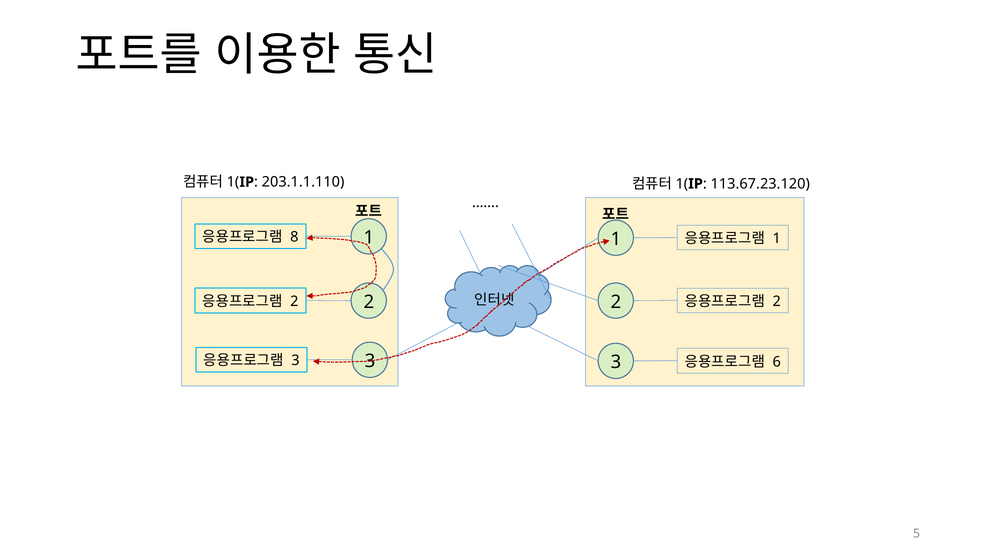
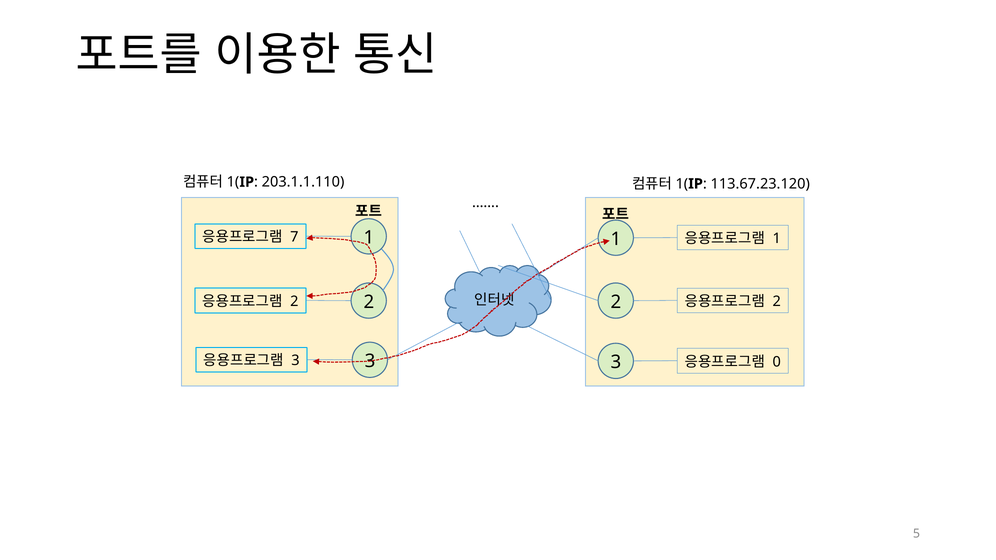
8: 8 -> 7 (294, 237)
6: 6 -> 0 (777, 362)
